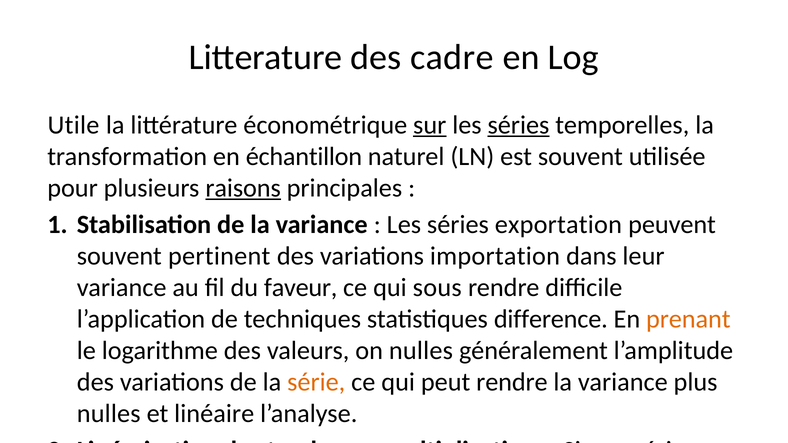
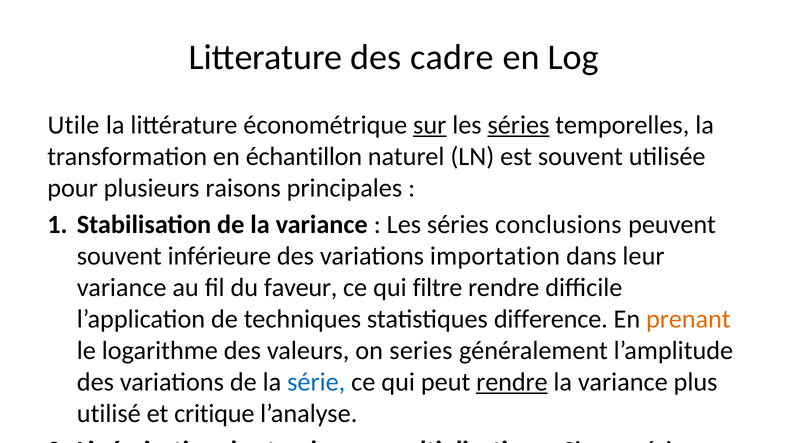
raisons underline: present -> none (243, 188)
exportation: exportation -> conclusions (558, 225)
souvent pertinent: pertinent -> inférieure (219, 256)
sous: sous -> filtre (437, 288)
on nulles: nulles -> series (421, 351)
série colour: orange -> blue (316, 382)
rendre underline: none -> present (512, 382)
nulles: nulles -> utilisé (109, 414)
et linéaire: linéaire -> critique (214, 414)
